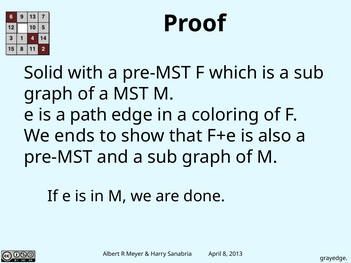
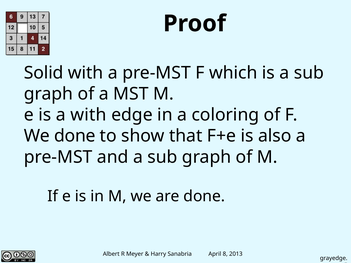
a path: path -> with (88, 115)
We ends: ends -> done (75, 136)
